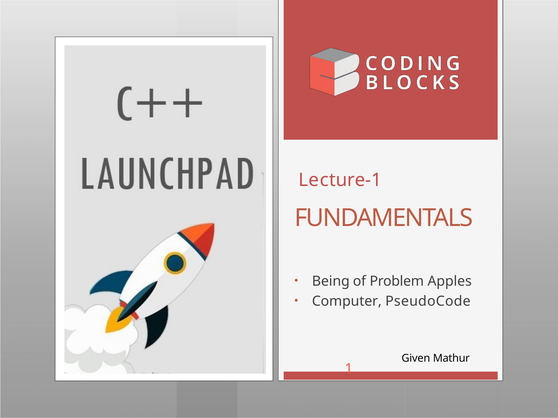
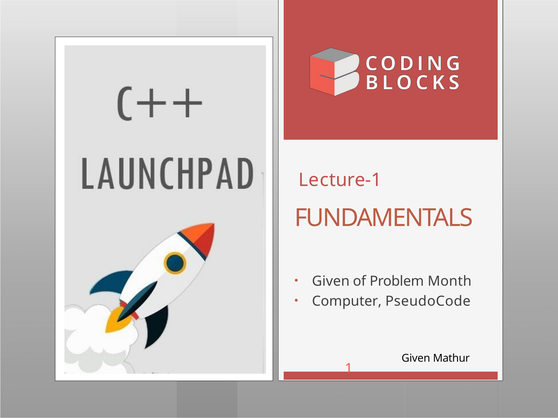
Being: Being -> Given (331, 282)
Apples: Apples -> Month (450, 282)
